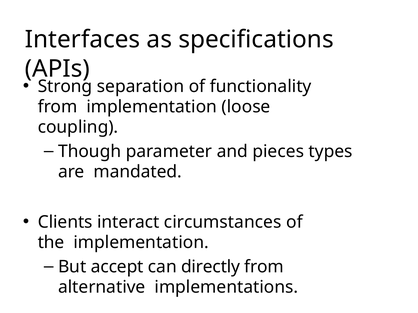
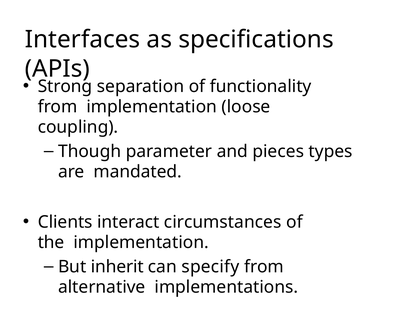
accept: accept -> inherit (117, 267)
directly: directly -> specify (210, 267)
